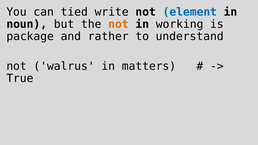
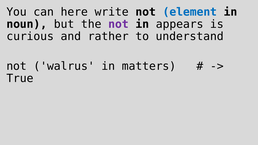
tied: tied -> here (74, 12)
not colour: orange -> purple (119, 24)
working: working -> appears (180, 24)
package: package -> curious (30, 36)
